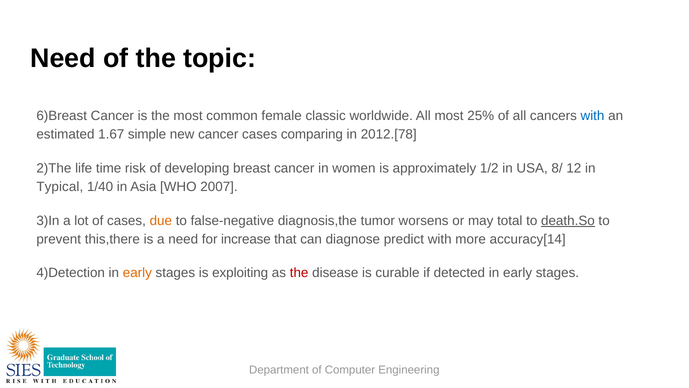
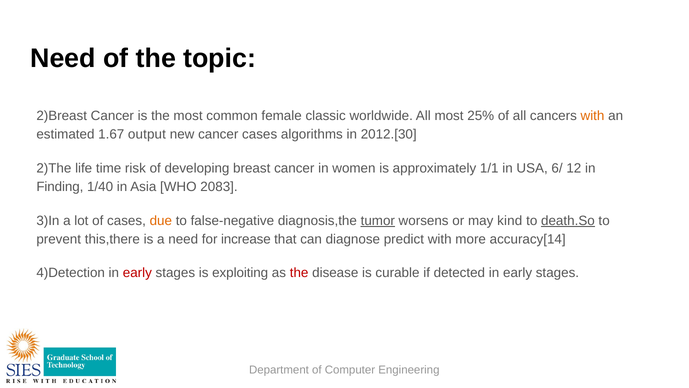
6)Breast: 6)Breast -> 2)Breast (62, 116)
with colour: blue -> orange (592, 116)
simple: simple -> output (147, 134)
comparing: comparing -> algorithms (312, 134)
2012.[78: 2012.[78 -> 2012.[30 (389, 134)
1/2: 1/2 -> 1/1 (489, 168)
8/: 8/ -> 6/ (557, 168)
Typical: Typical -> Finding (60, 187)
2007: 2007 -> 2083 (219, 187)
tumor underline: none -> present (378, 220)
total: total -> kind (510, 220)
early colour: orange -> red (137, 273)
